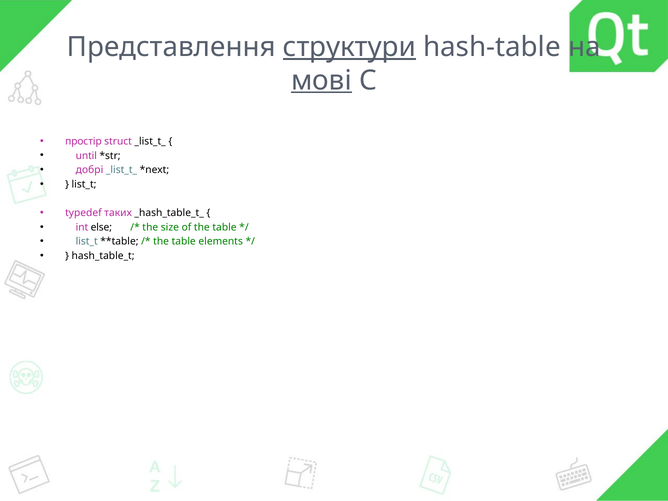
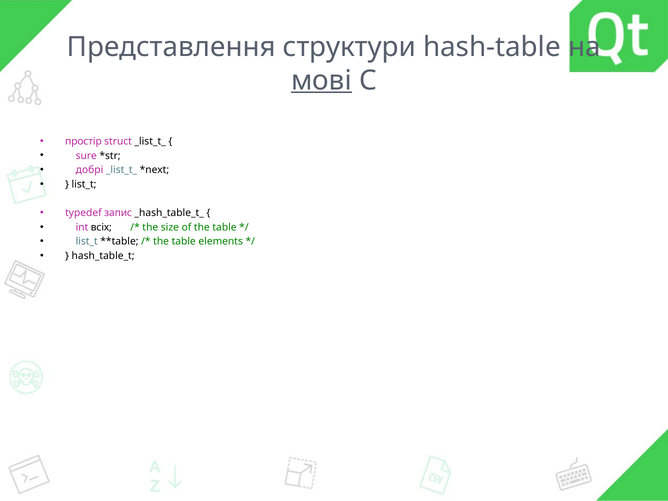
структури underline: present -> none (349, 47)
until: until -> sure (86, 156)
таких: таких -> запис (118, 213)
else: else -> всіх (101, 227)
